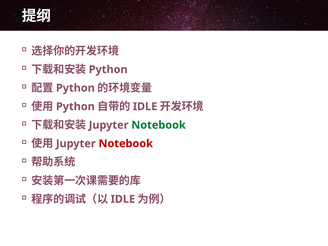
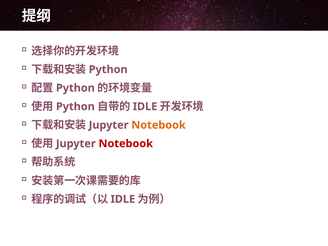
Notebook colour: green -> orange (159, 125)
